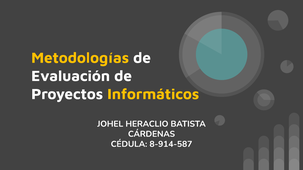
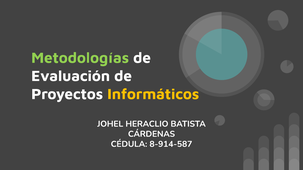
Metodologías colour: yellow -> light green (80, 58)
